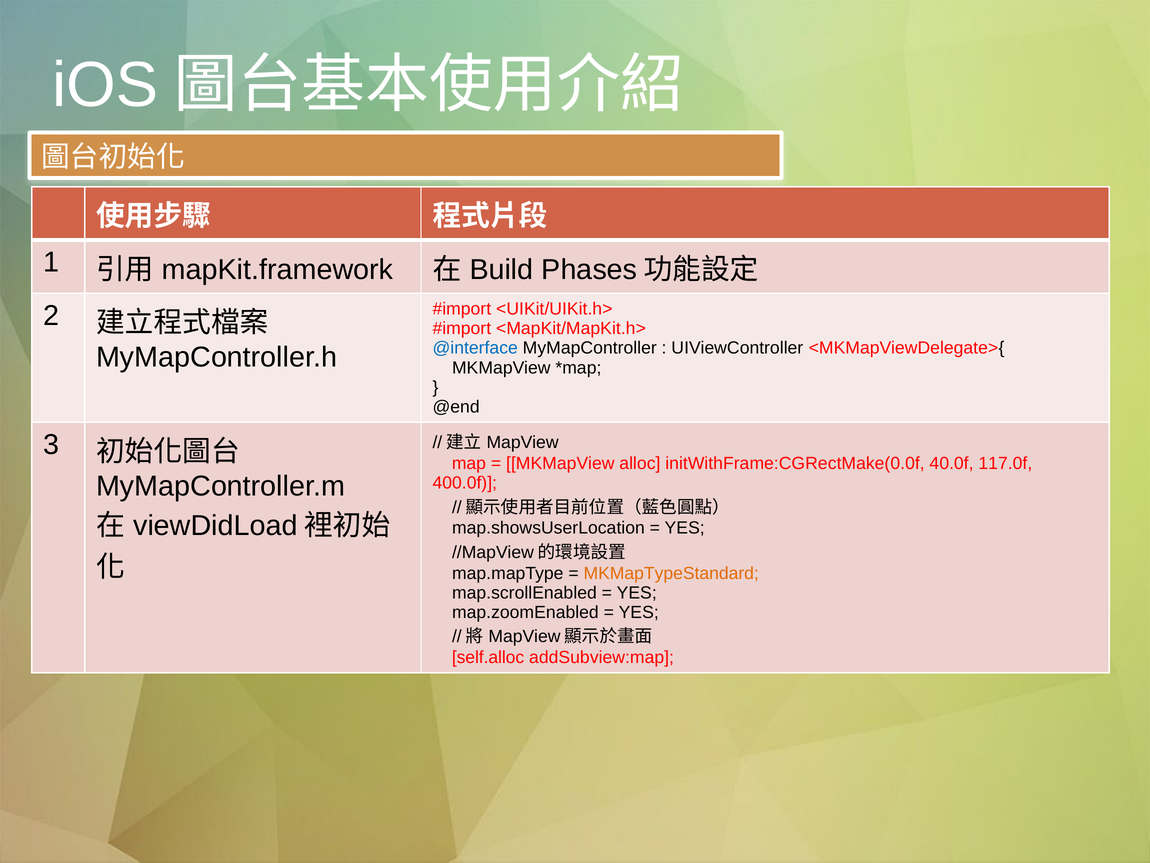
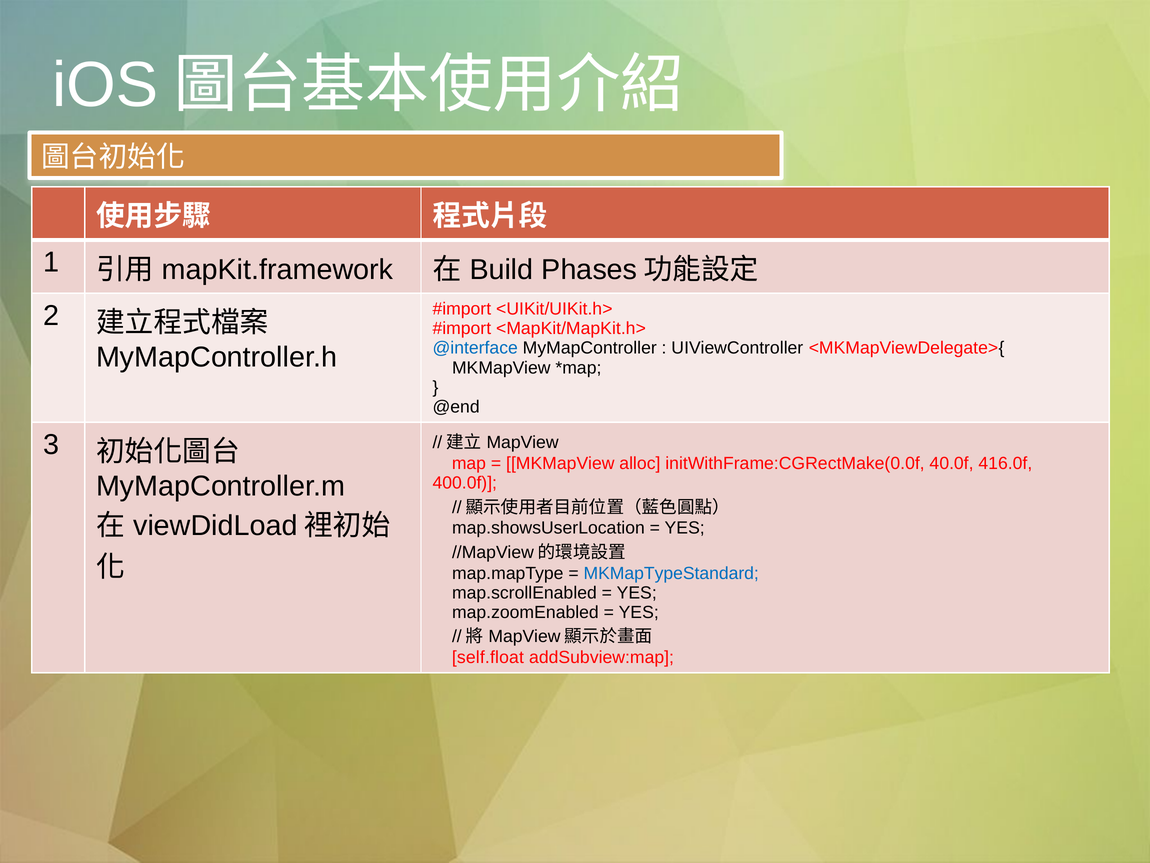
117.0f: 117.0f -> 416.0f (1005, 463)
MKMapTypeStandard colour: orange -> blue (671, 573)
self.alloc: self.alloc -> self.float (488, 657)
